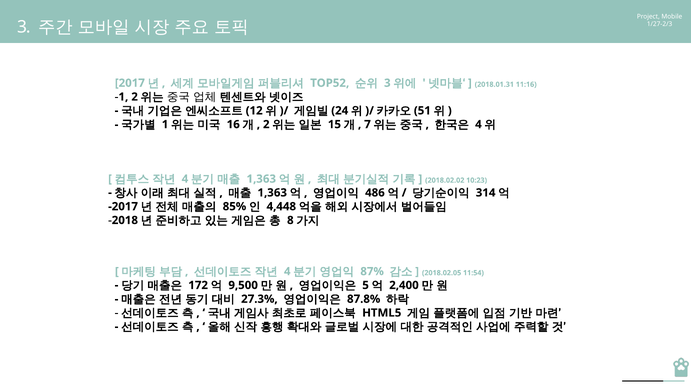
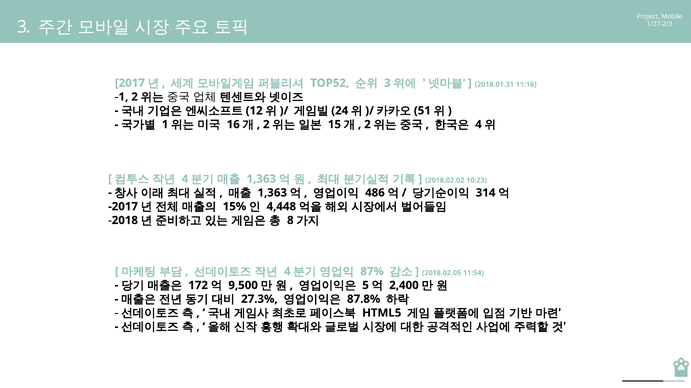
7: 7 -> 2 (367, 125)
85%: 85% -> 15% (234, 207)
